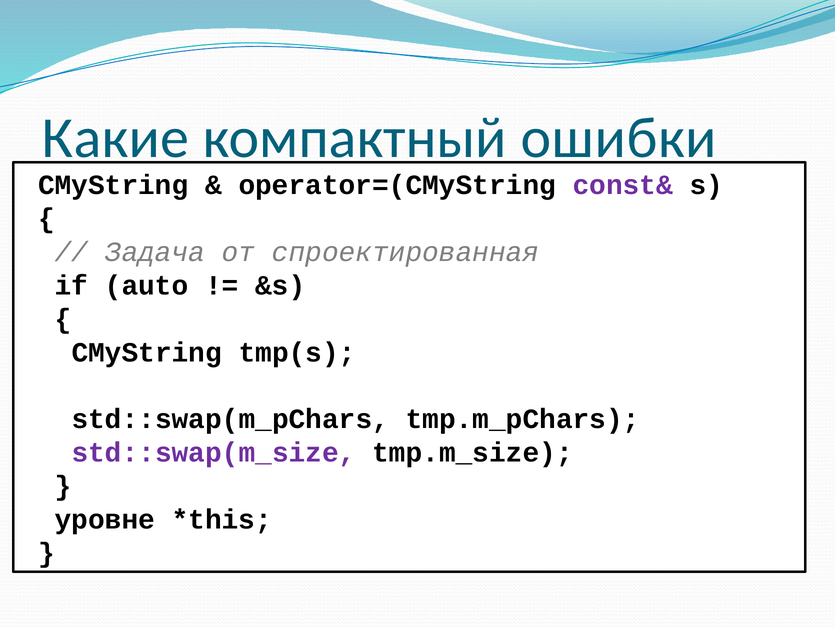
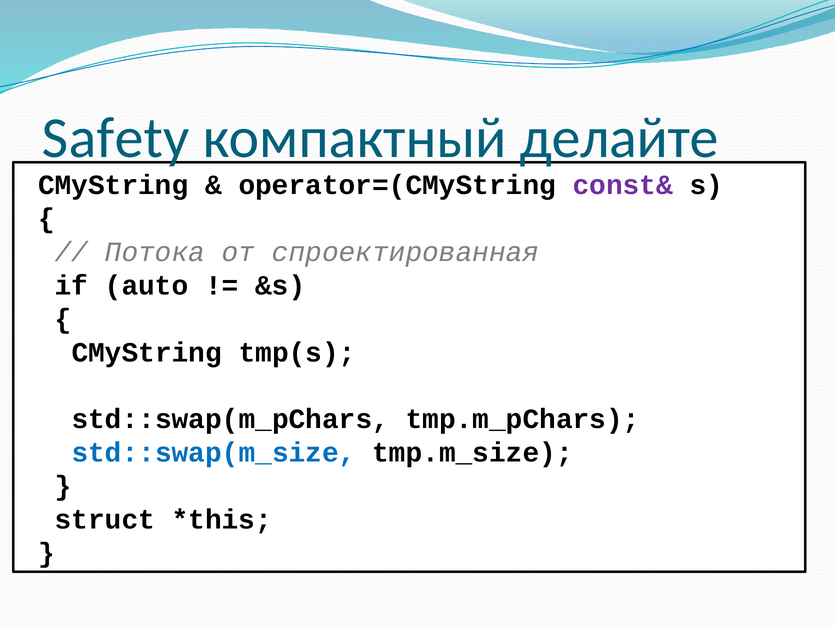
Какие: Какие -> Safety (116, 138)
ошибки: ошибки -> делайте (619, 138)
Задача: Задача -> Потока (155, 252)
std::swap(m_size colour: purple -> blue (214, 452)
уровне: уровне -> struct (105, 519)
